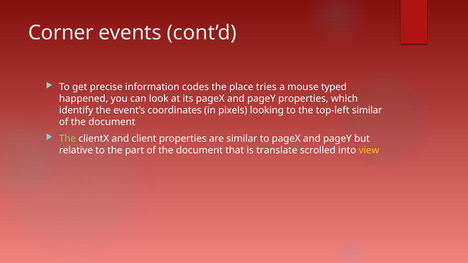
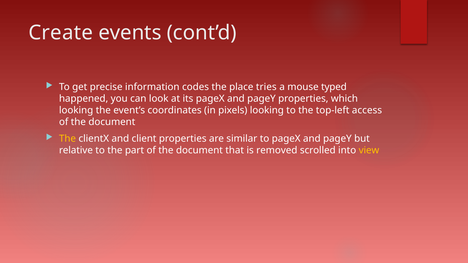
Corner: Corner -> Create (61, 33)
identify: identify -> looking (76, 111)
top-left similar: similar -> access (367, 111)
The colour: light green -> yellow (68, 139)
translate: translate -> removed (277, 151)
